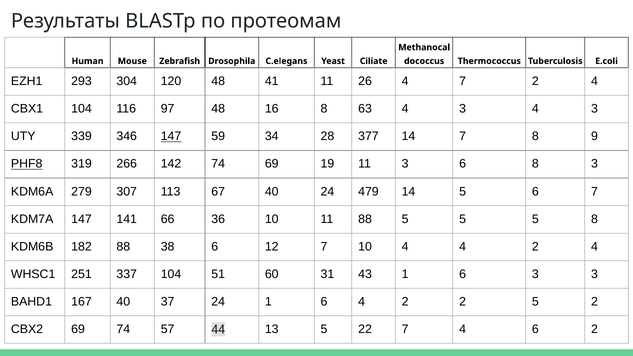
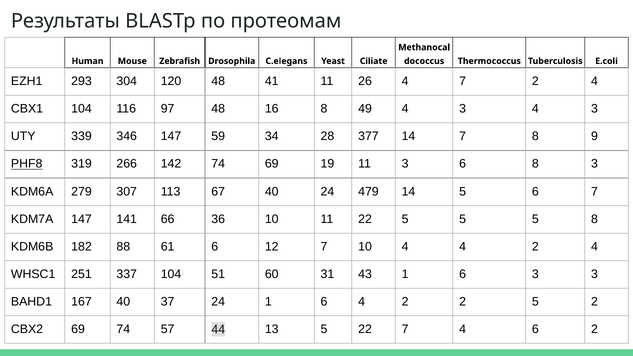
63: 63 -> 49 (365, 109)
147 underline: present -> none (171, 136)
11 88: 88 -> 22 (365, 219)
38: 38 -> 61 (168, 247)
